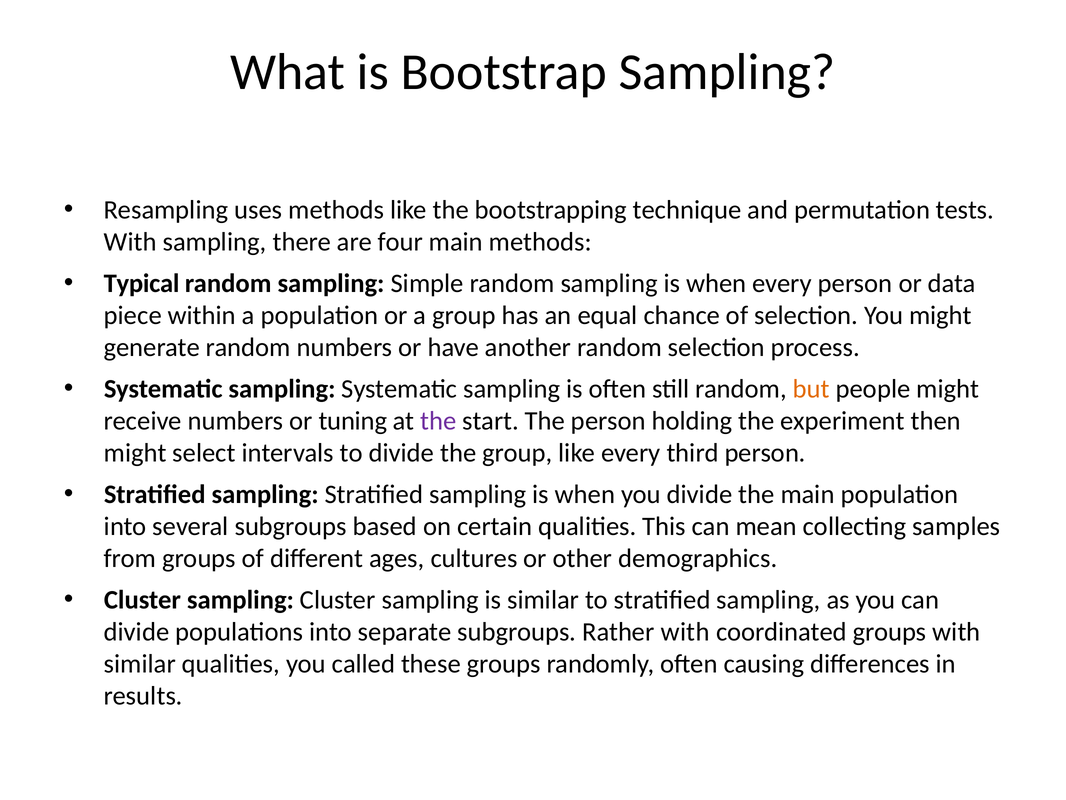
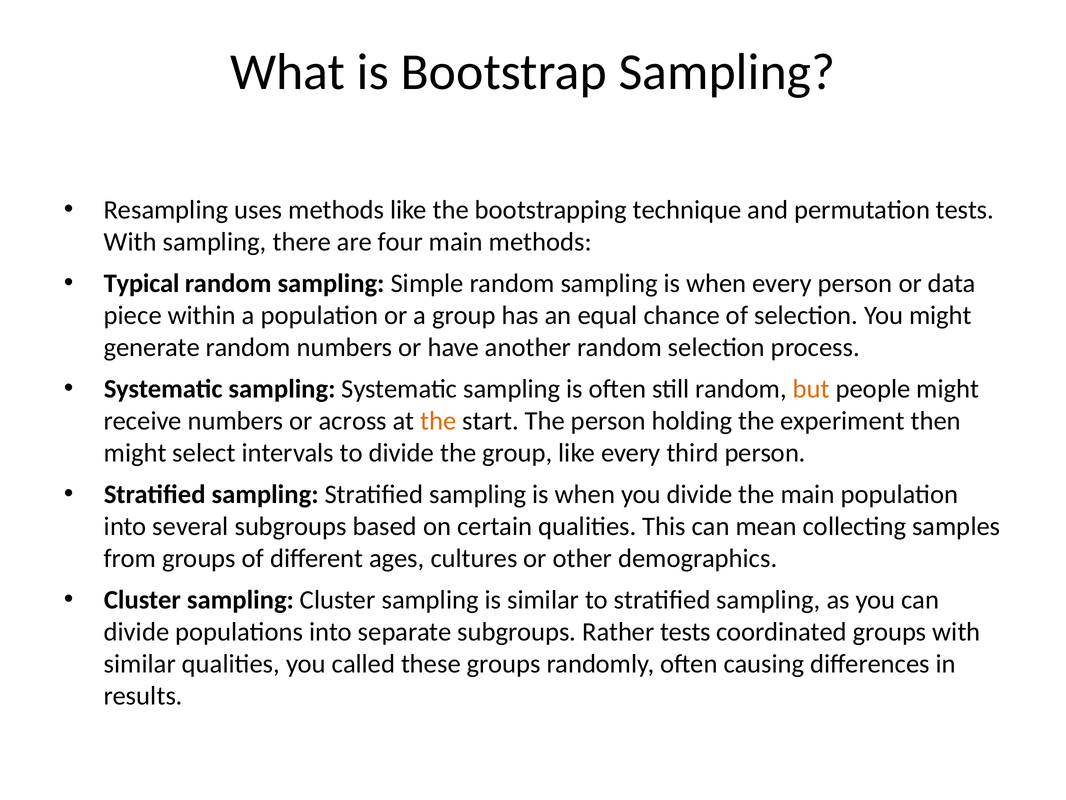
tuning: tuning -> across (353, 421)
the colour: purple -> orange (438, 421)
Rather with: with -> tests (685, 631)
